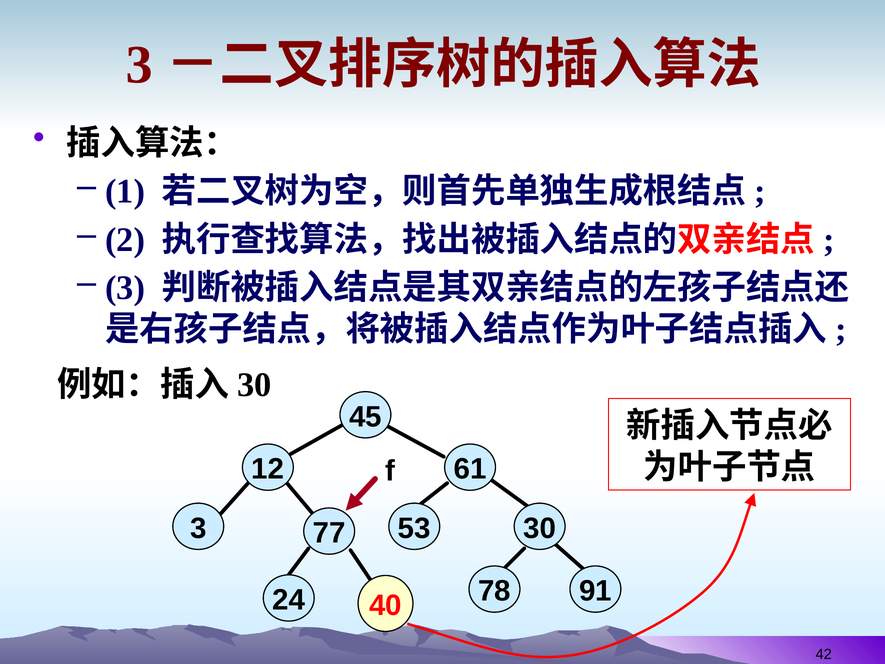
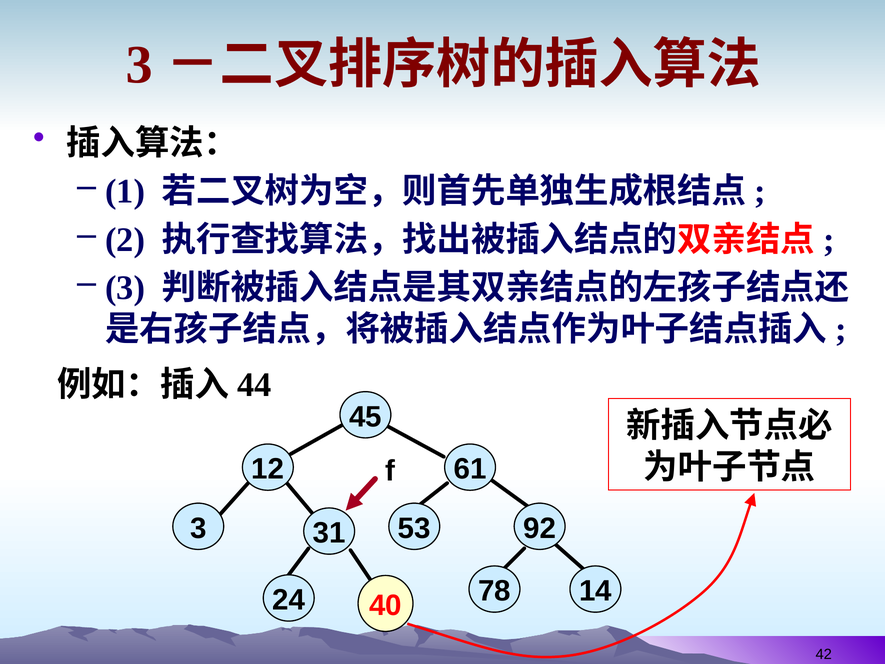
30: 30 -> 44 (254, 385)
77: 77 -> 31 (329, 533)
53 30: 30 -> 92 (540, 528)
91: 91 -> 14 (595, 591)
